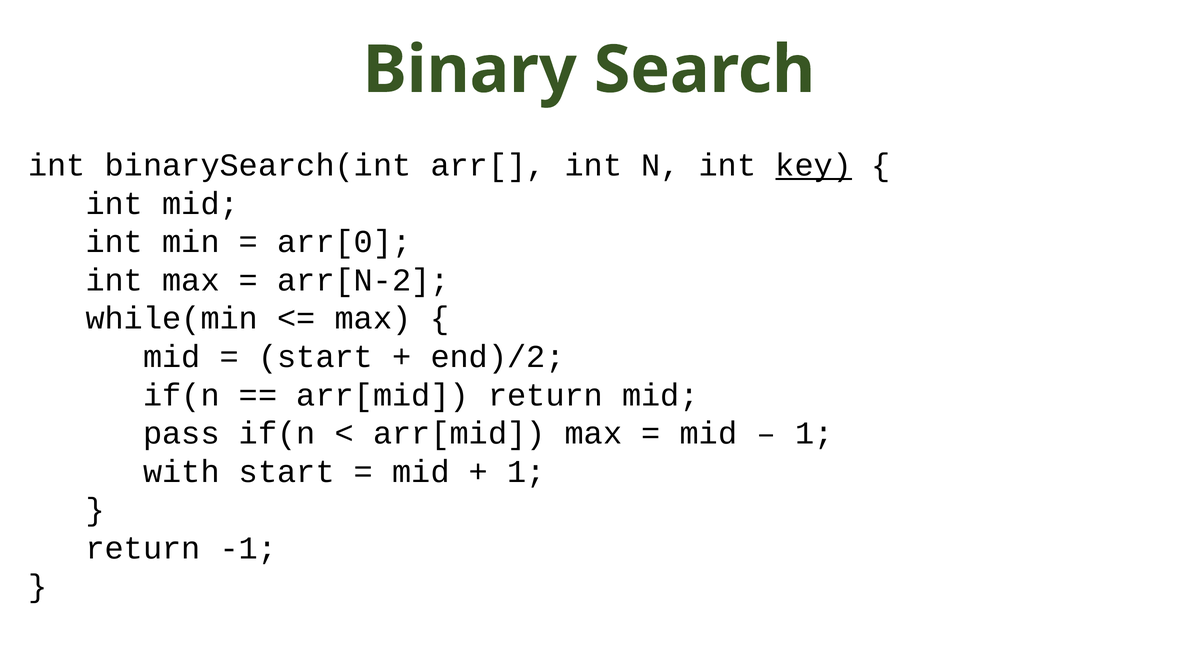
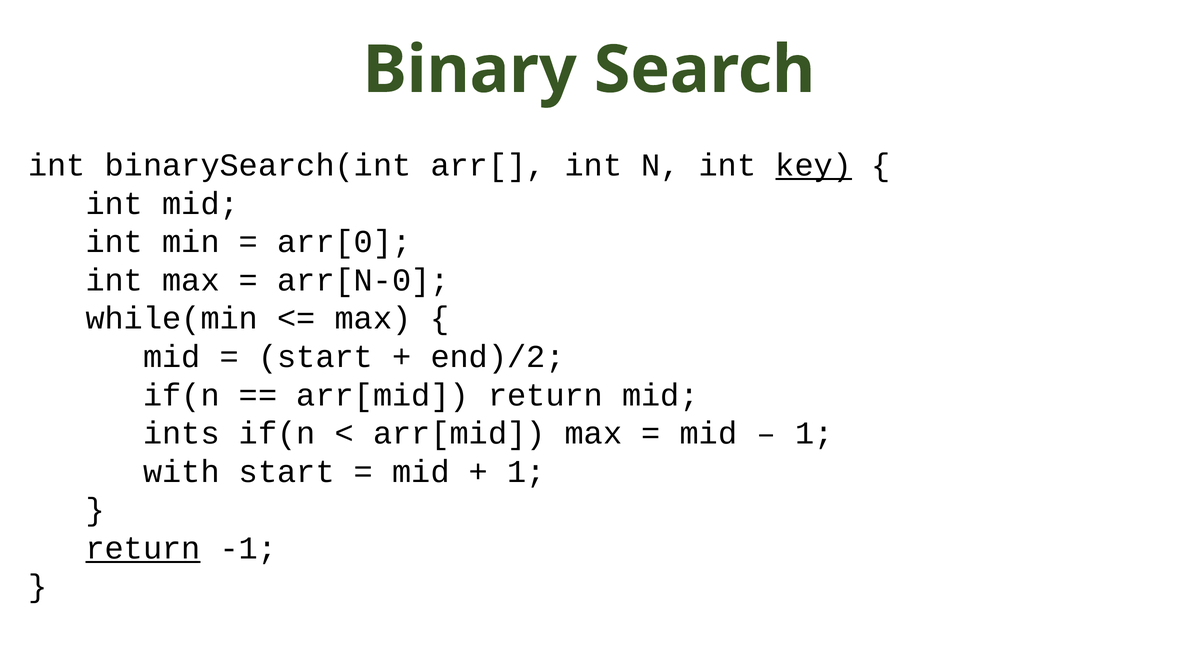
arr[N-2: arr[N-2 -> arr[N-0 (363, 280)
pass: pass -> ints (181, 433)
return underline: none -> present (143, 548)
